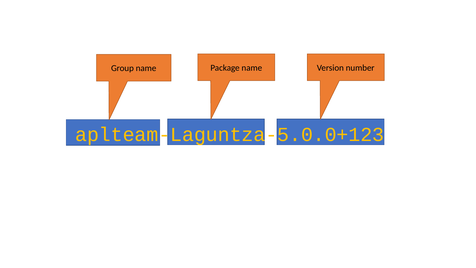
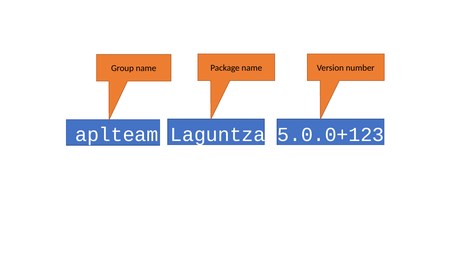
aplteam-Laguntza-5.0.0+123 colour: yellow -> white (230, 134)
